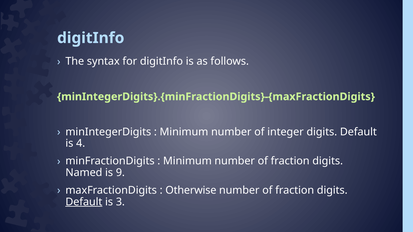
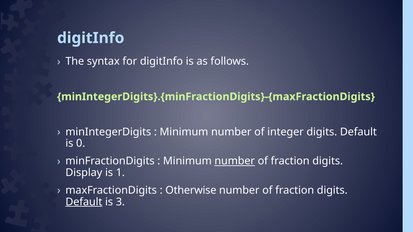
4: 4 -> 0 (81, 144)
number underline: none -> present (235, 161)
Named: Named -> Display (84, 173)
9: 9 -> 1 (120, 173)
